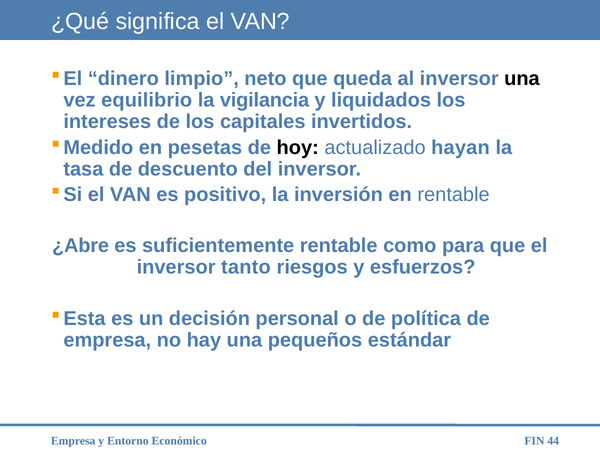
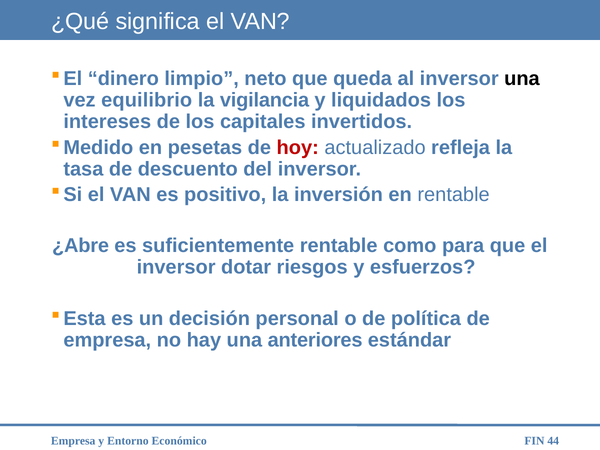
hoy colour: black -> red (298, 147)
hayan: hayan -> refleja (461, 147)
tanto: tanto -> dotar (246, 267)
pequeños: pequeños -> anteriores (315, 340)
